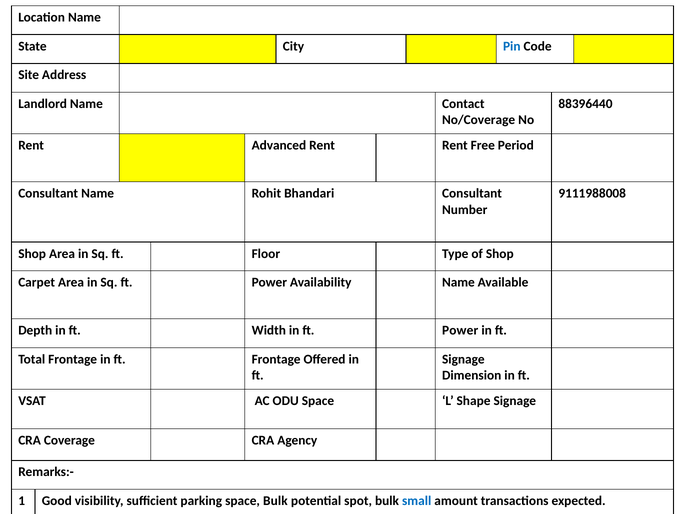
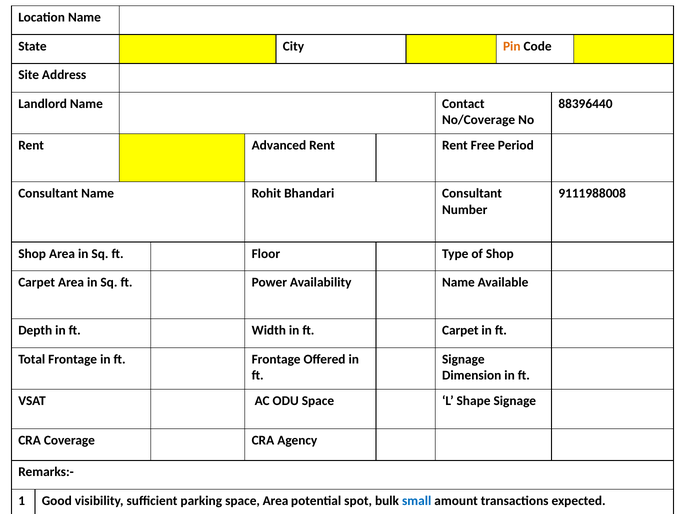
Pin colour: blue -> orange (512, 46)
in ft Power: Power -> Carpet (460, 330)
space Bulk: Bulk -> Area (276, 501)
